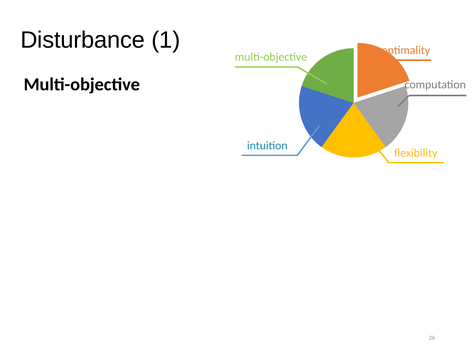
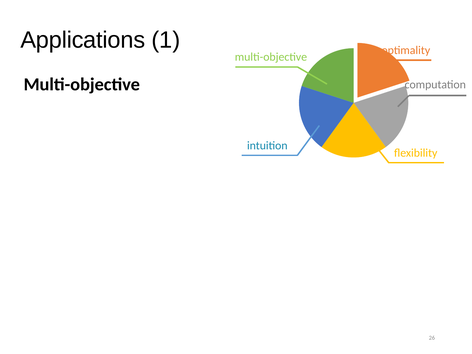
Disturbance: Disturbance -> Applications (83, 40)
